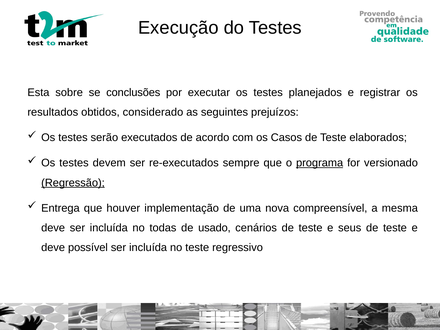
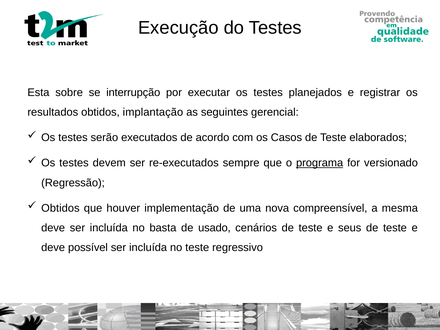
conclusões: conclusões -> interrupção (133, 93)
considerado: considerado -> implantação (153, 112)
prejuízos: prejuízos -> gerencial (275, 112)
Regressão underline: present -> none (73, 183)
Entrega: Entrega -> Obtidos (60, 208)
todas: todas -> basta (163, 228)
